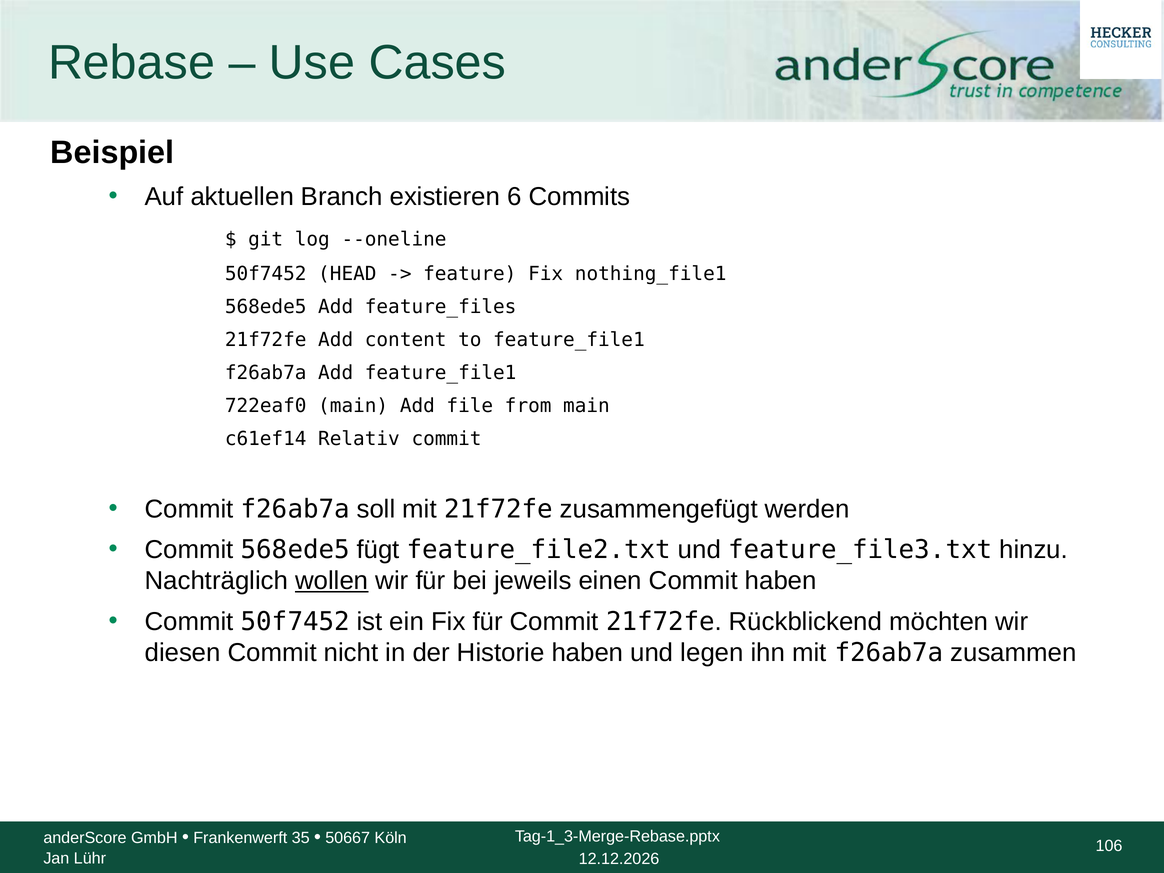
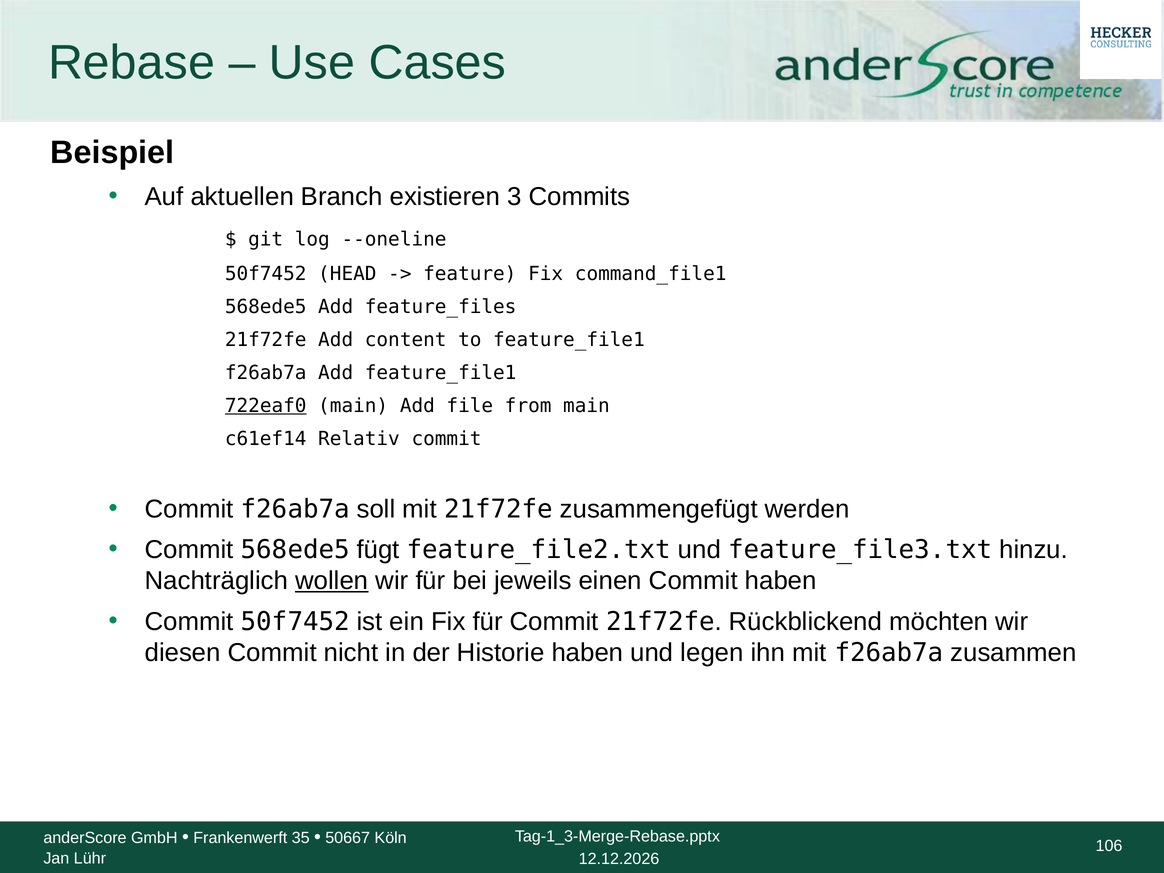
6: 6 -> 3 (514, 197)
nothing_file1: nothing_file1 -> command_file1 (651, 274)
722eaf0 underline: none -> present (266, 406)
